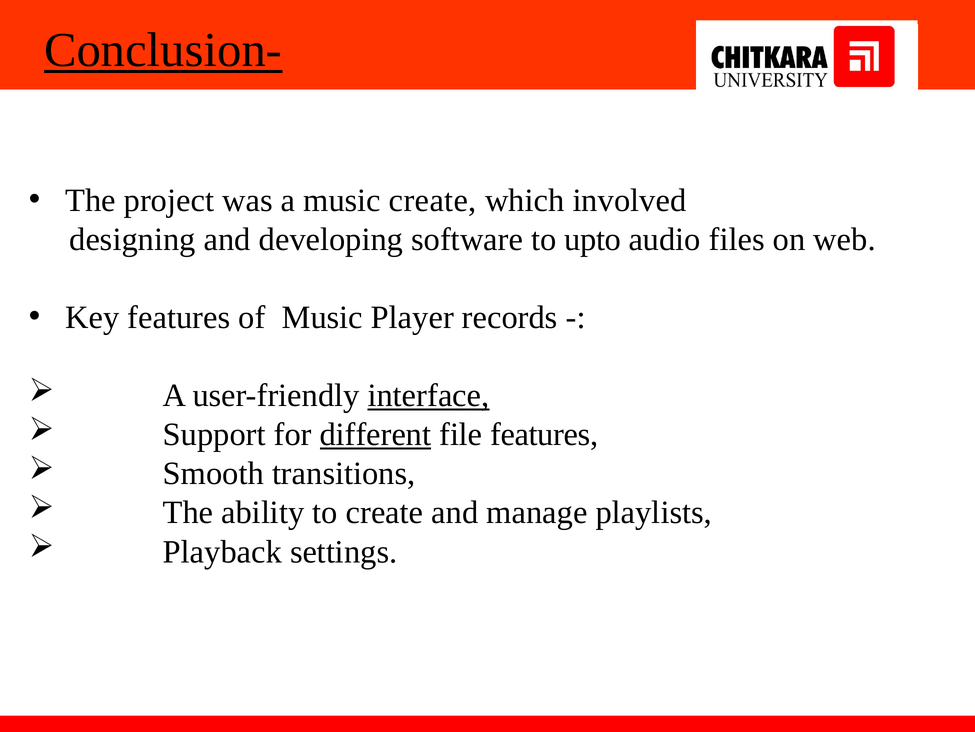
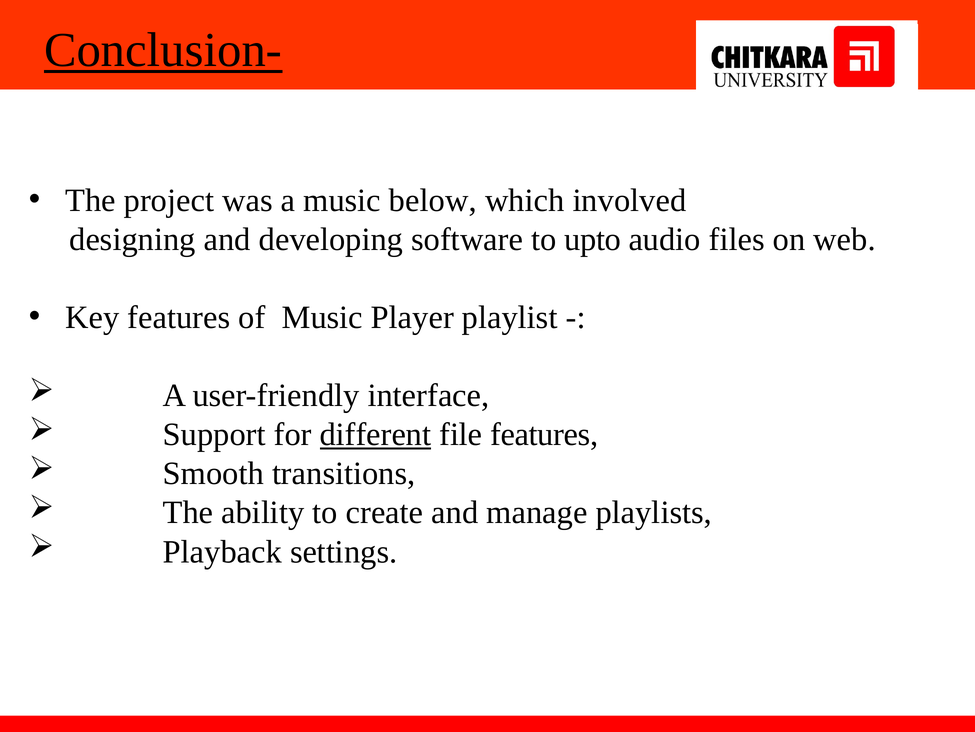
music create: create -> below (433, 200)
records: records -> playlist (510, 317)
interface underline: present -> none (429, 395)
